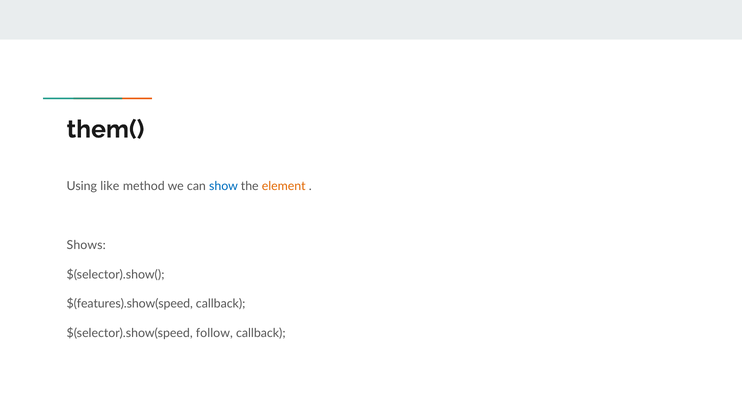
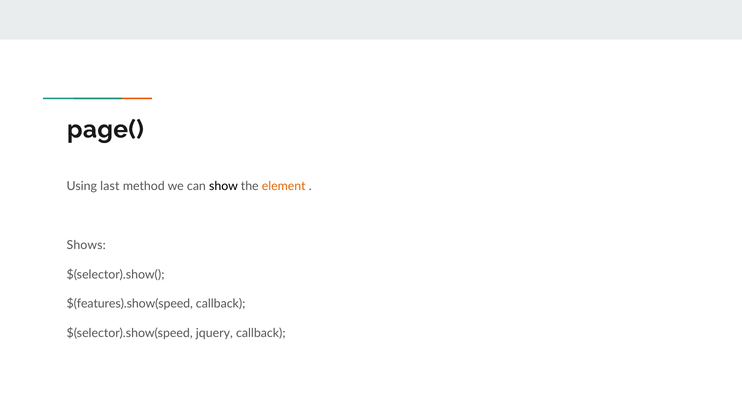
them(: them( -> page( (105, 130)
like: like -> last (110, 187)
show colour: blue -> black (223, 187)
follow: follow -> jquery (214, 334)
